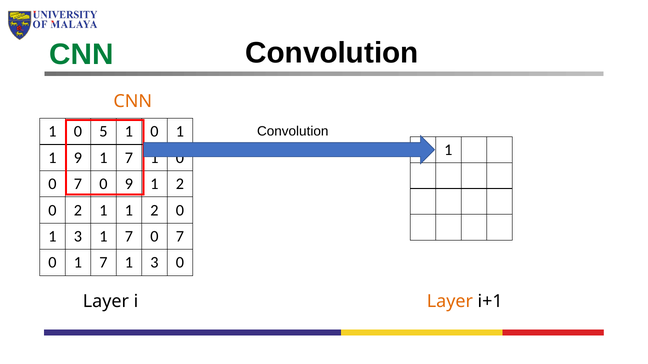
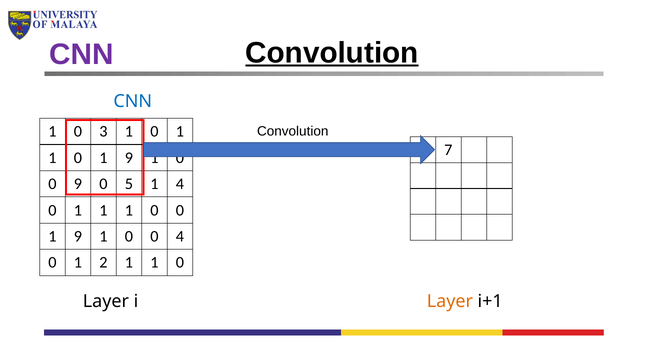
Convolution underline: none -> present (332, 53)
CNN colour: green -> purple (82, 54)
CNN colour: orange -> blue (133, 101)
5: 5 -> 3 (103, 132)
1: 1 -> 7 (448, 150)
9: 9 -> 0 (78, 158)
7: 7 -> 9 (129, 158)
7: 7 -> 9 (78, 184)
0 9: 9 -> 5 (129, 184)
2: 2 -> 4 (180, 184)
2: 2 -> 1 (78, 210)
2: 2 -> 0 (154, 210)
3: 3 -> 9 (78, 237)
7: 7 -> 0 (129, 237)
7: 7 -> 4 (180, 237)
0 1 7: 7 -> 2 (103, 263)
3: 3 -> 1 (154, 263)
